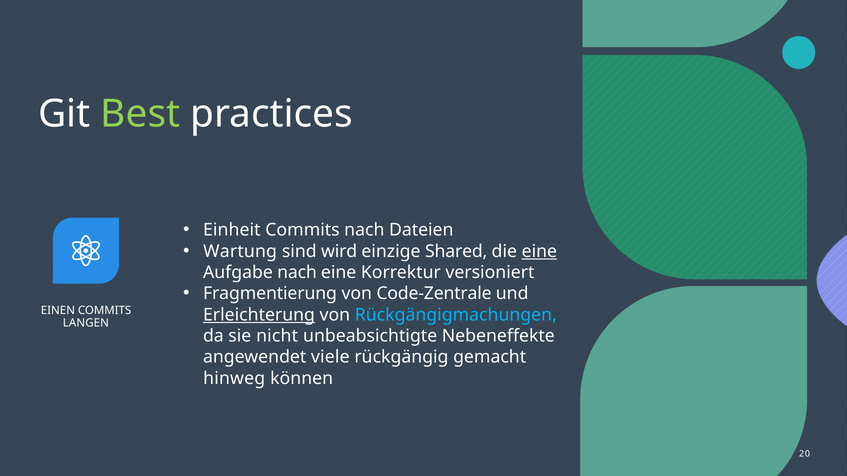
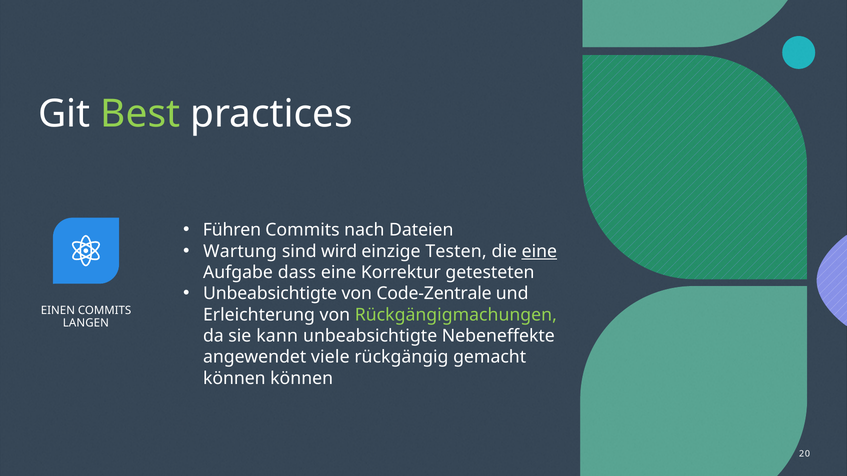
Einheit: Einheit -> Führen (232, 230)
Shared: Shared -> Testen (456, 252)
Aufgabe nach: nach -> dass (297, 273)
versioniert: versioniert -> getesteten (490, 273)
Fragmentierung: Fragmentierung -> Unbeabsichtigte (270, 294)
Erleichterung underline: present -> none (259, 315)
Rückgängigmachungen colour: light blue -> light green (456, 315)
nicht: nicht -> kann (277, 336)
hinweg: hinweg -> können (234, 379)
